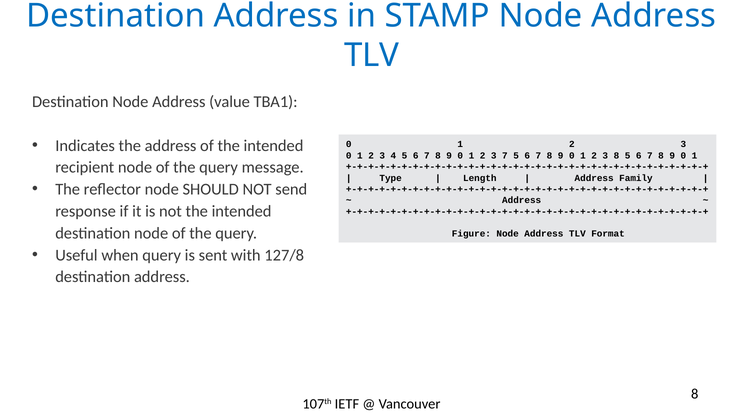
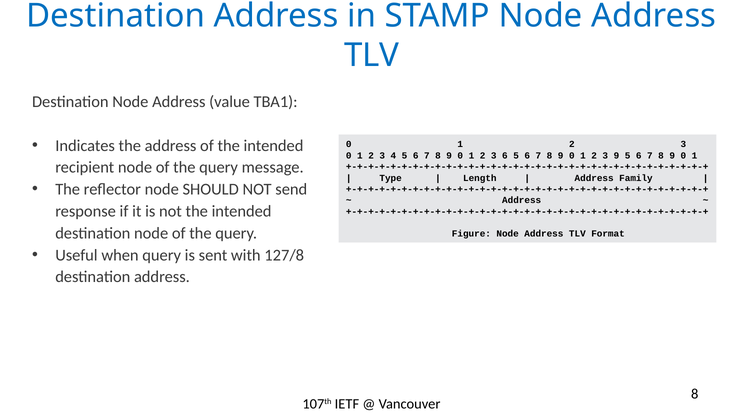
3 7: 7 -> 6 (505, 156)
3 8: 8 -> 9 (616, 156)
